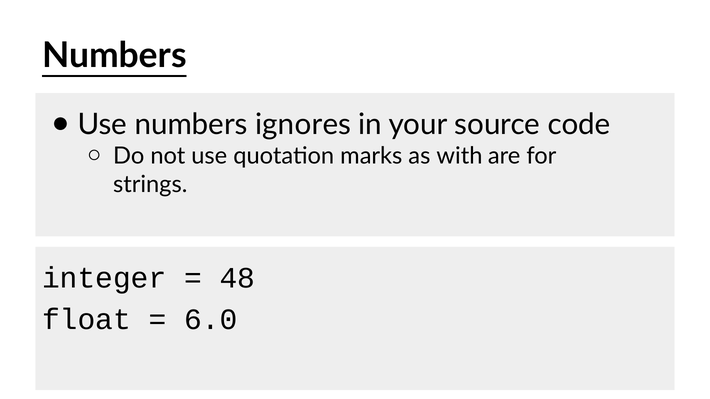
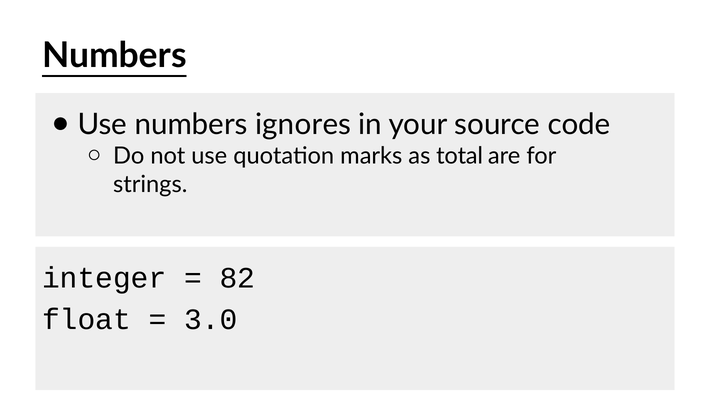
with: with -> total (460, 156)
48: 48 -> 82 (237, 278)
6.0: 6.0 -> 3.0 (211, 320)
